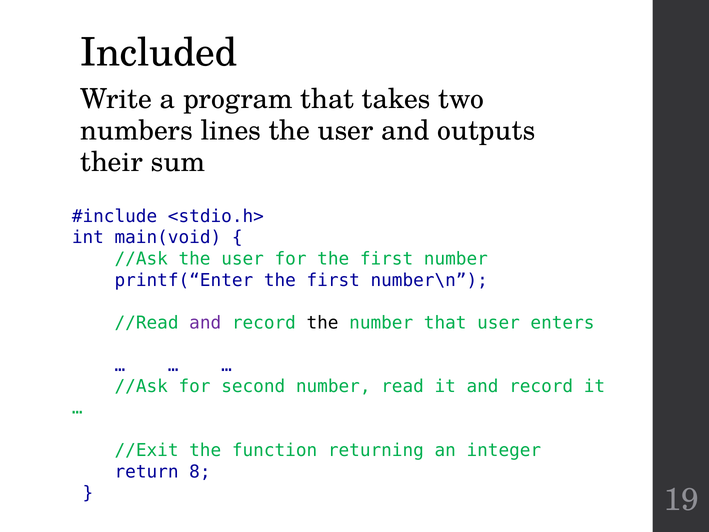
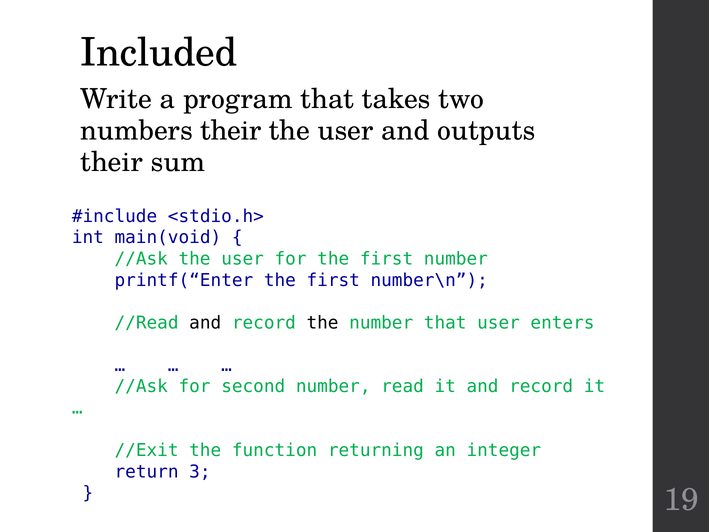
numbers lines: lines -> their (231, 131)
and colour: purple -> black (205, 323)
8: 8 -> 3 (200, 471)
